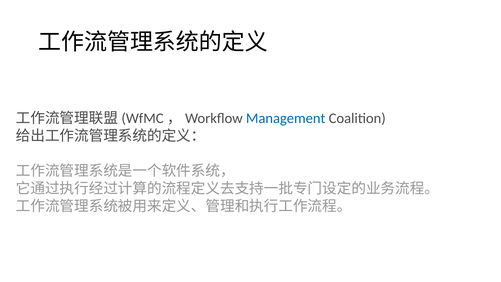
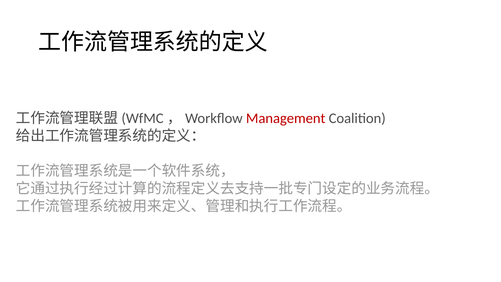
Management colour: blue -> red (286, 118)
